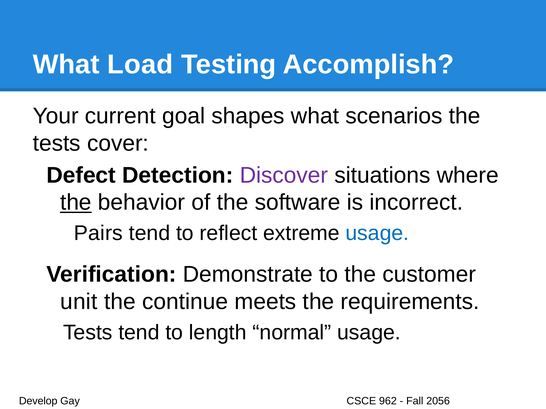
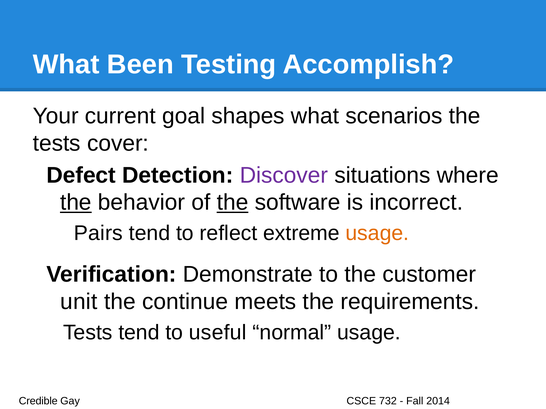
Load: Load -> Been (140, 65)
the underline: none -> present (233, 203)
usage colour: blue -> orange (377, 234)
length: length -> useful (218, 333)
Develop: Develop -> Credible (38, 402)
962: 962 -> 732 (388, 402)
2056: 2056 -> 2014 (438, 402)
